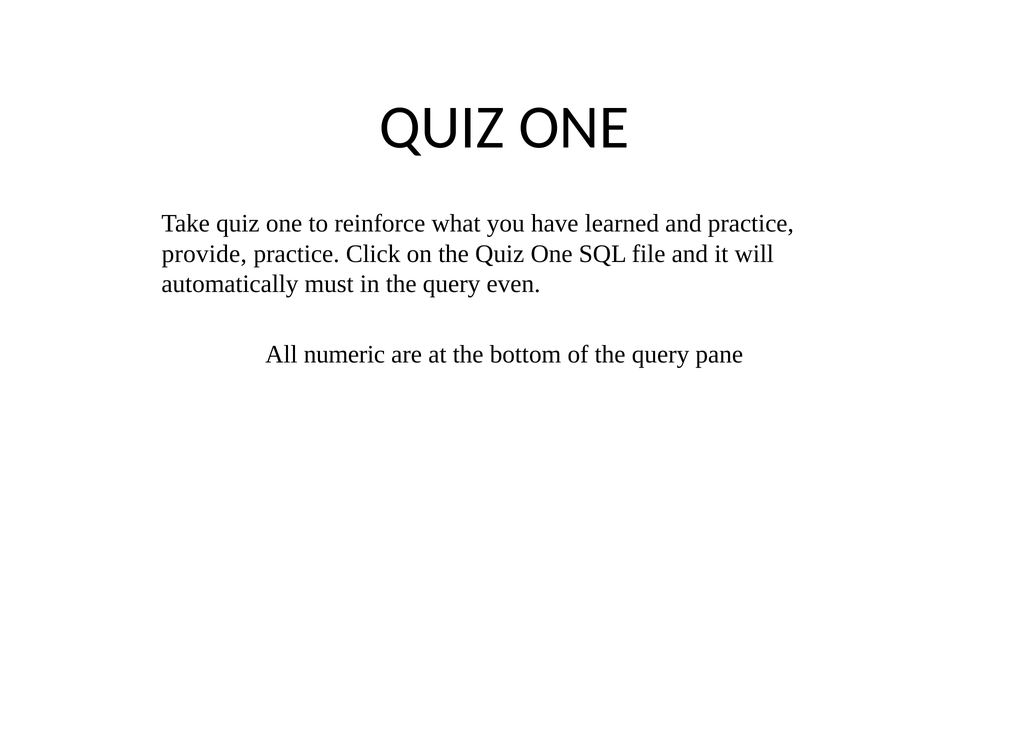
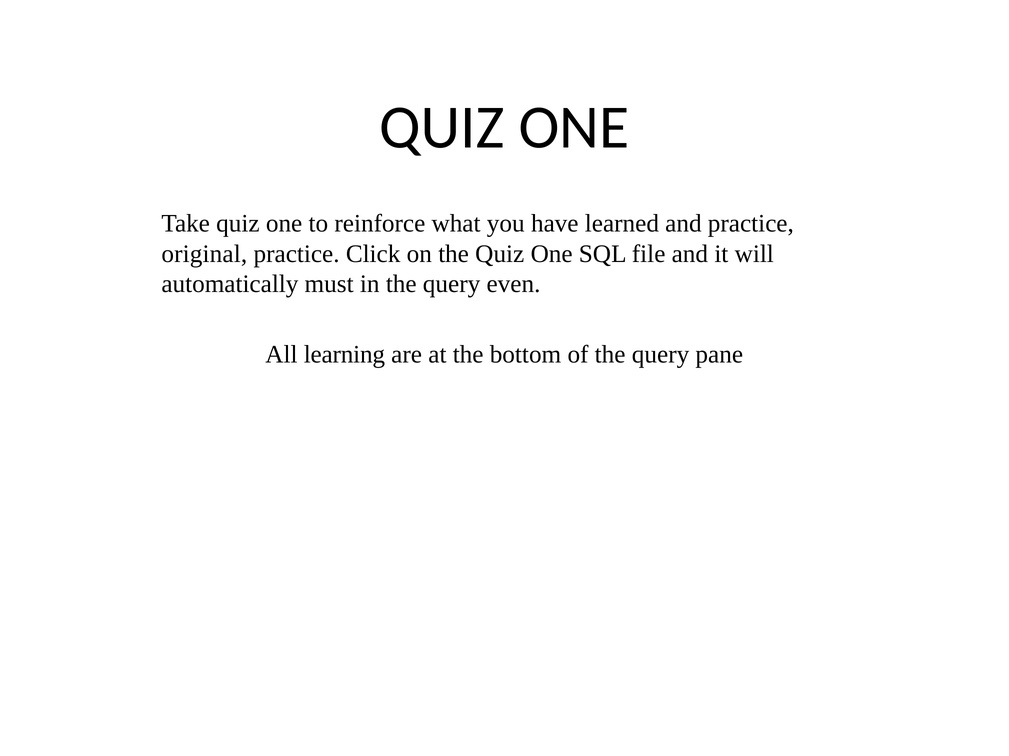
provide: provide -> original (204, 254)
numeric: numeric -> learning (344, 355)
